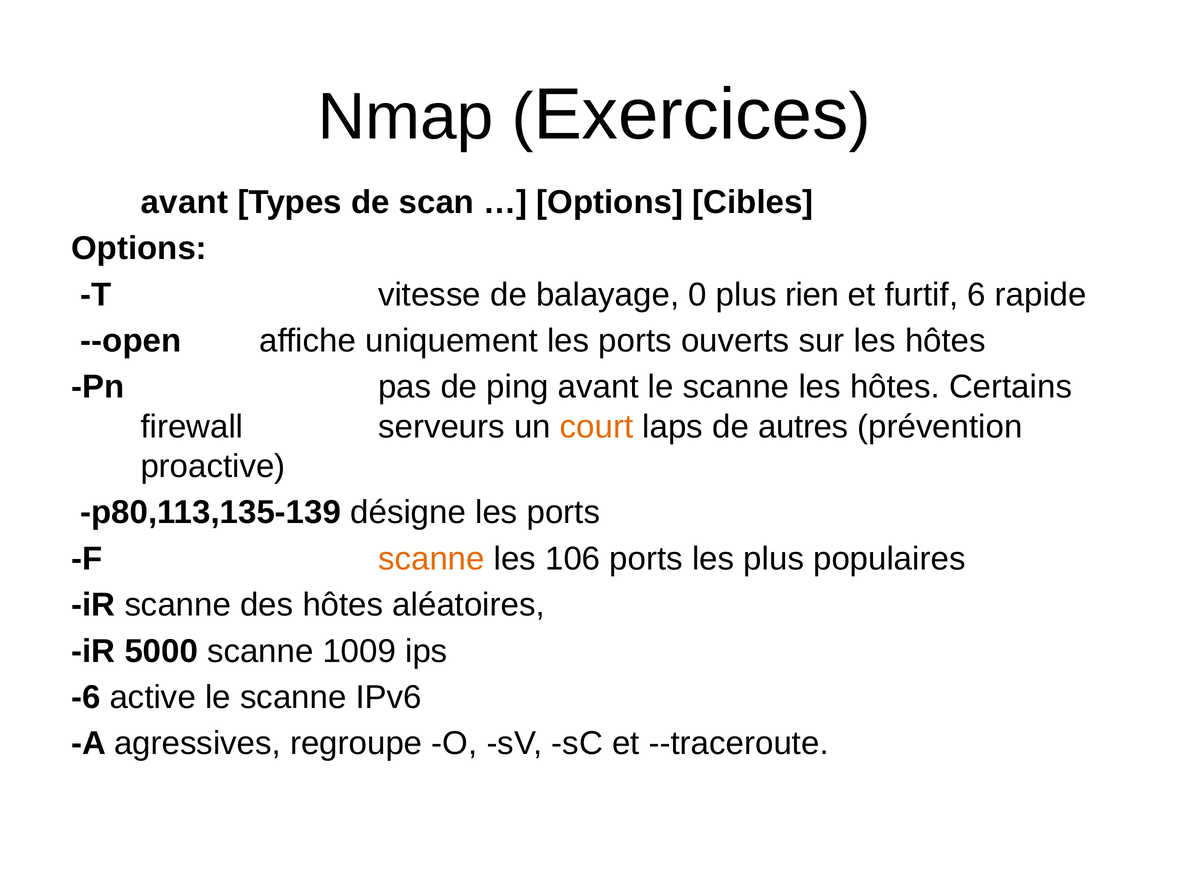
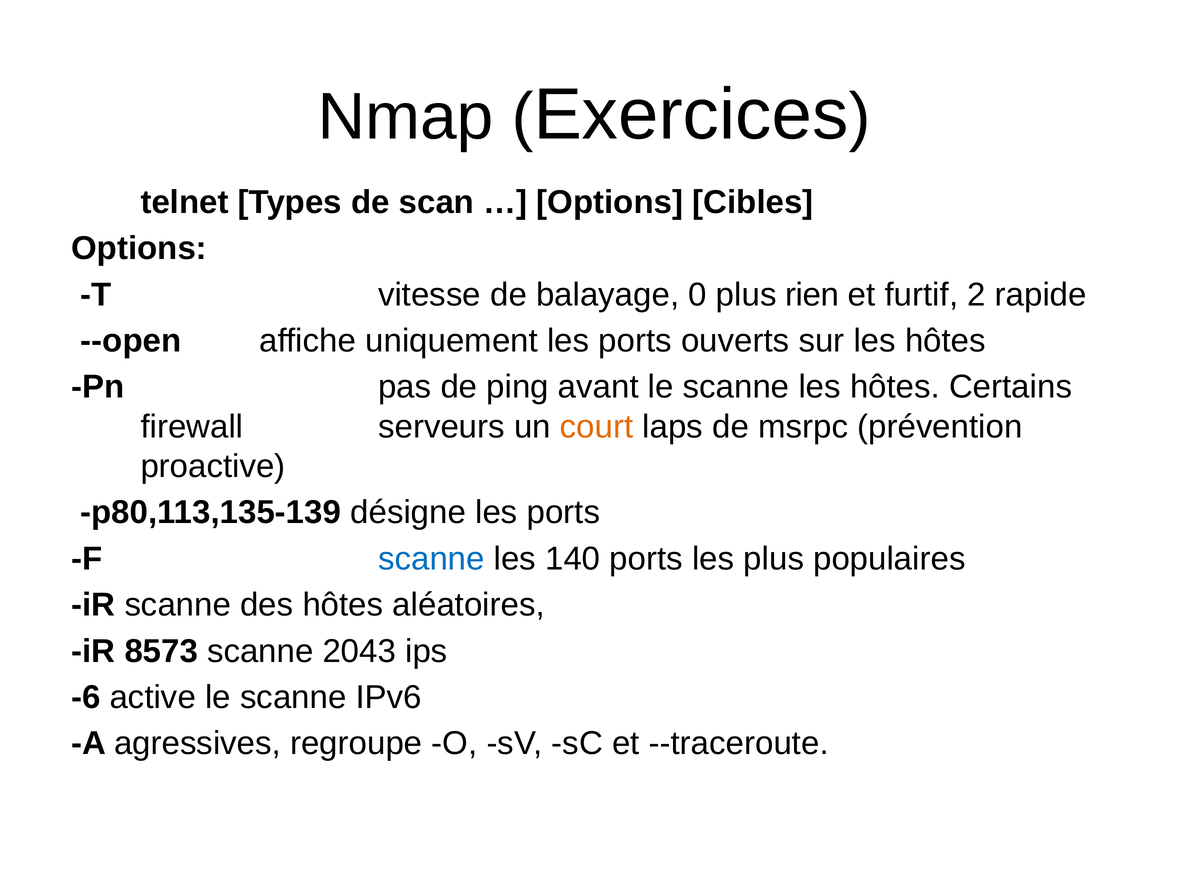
avant: avant -> telnet (185, 202)
6: 6 -> 2 (976, 295)
autres: autres -> msrpc (803, 427)
scanne colour: orange -> blue (431, 559)
106: 106 -> 140 (573, 559)
5000: 5000 -> 8573 (161, 651)
1009: 1009 -> 2043 (359, 651)
